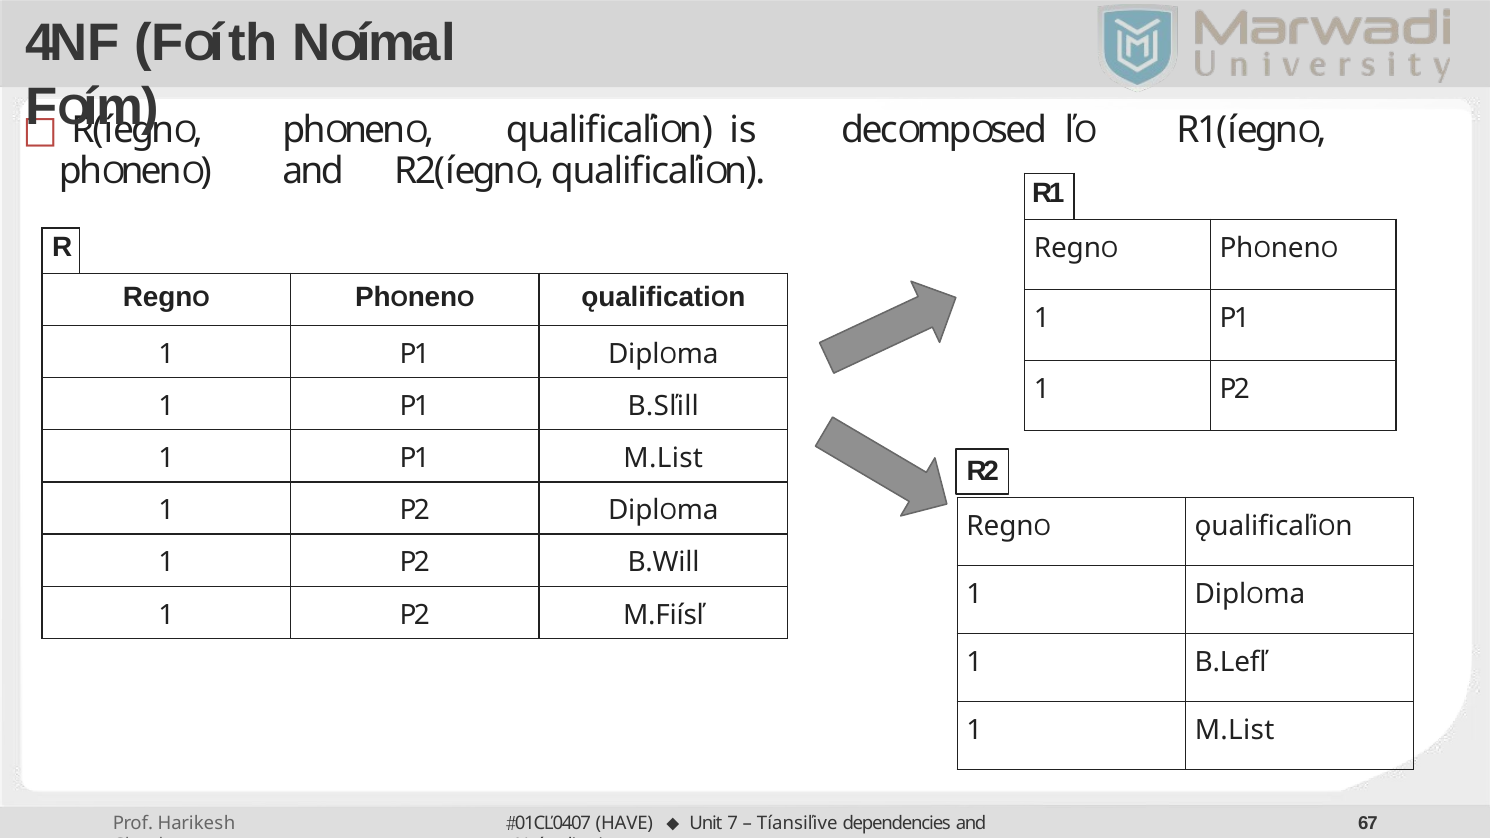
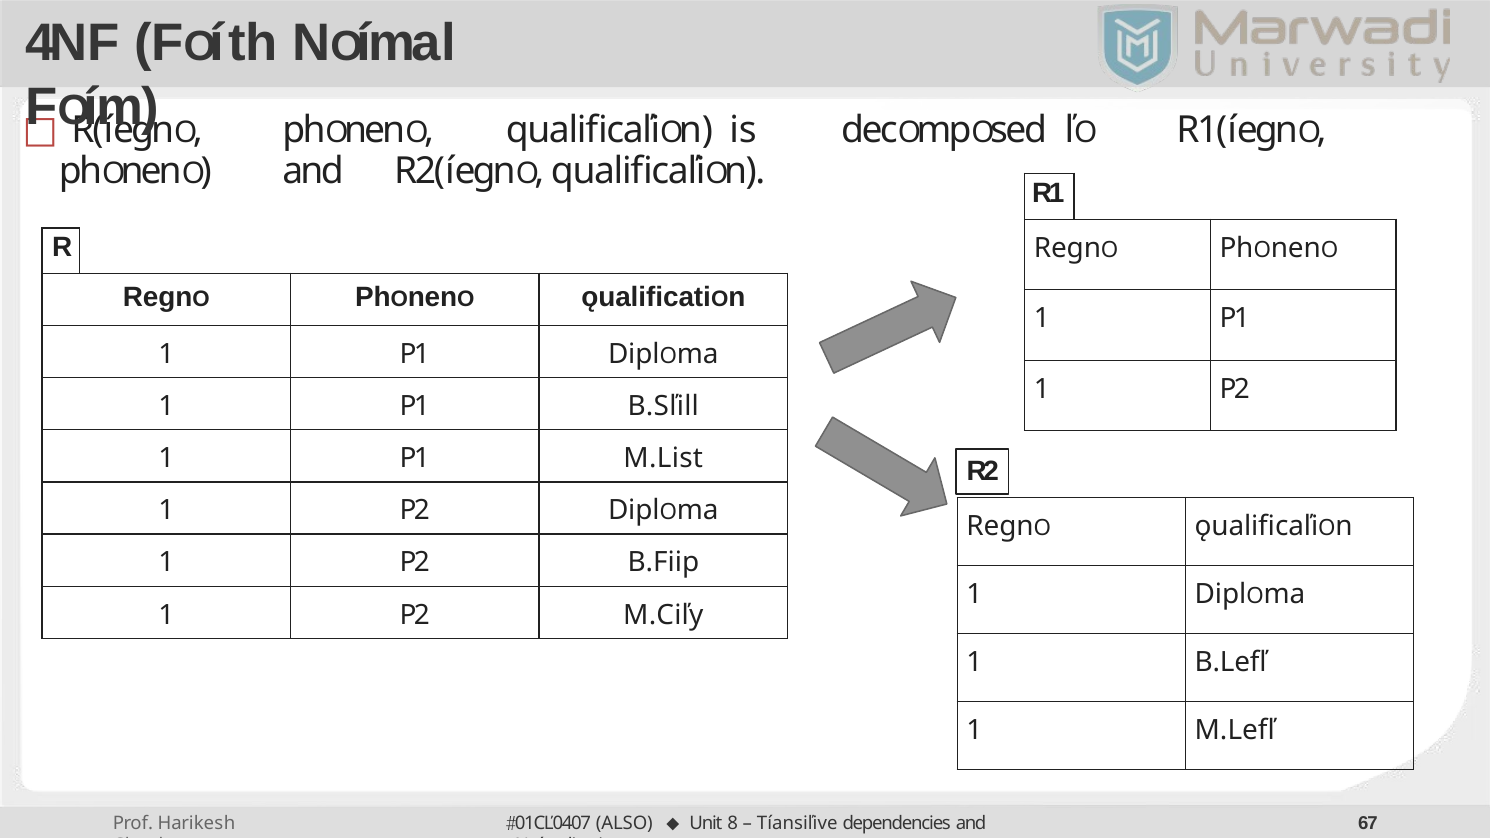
B.Will: B.Will -> B.Fiip (663, 563)
M.Fiísľ: M.Fiísľ -> M.Ciľy (663, 615)
1 M.List: M.List -> M.Lefľ (1235, 730)
HAVE: HAVE -> ALSO (624, 823)
7: 7 -> 8 (733, 823)
